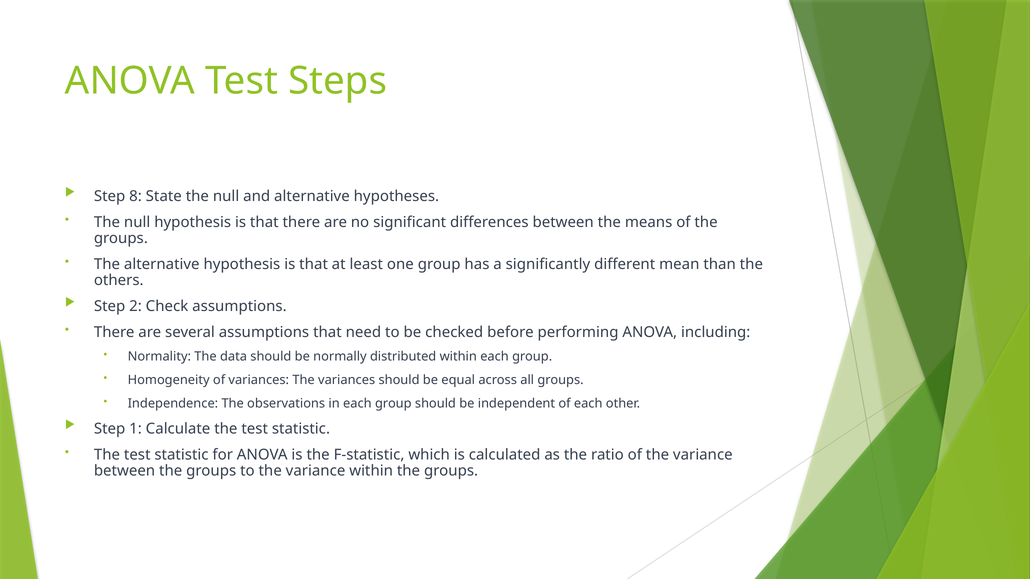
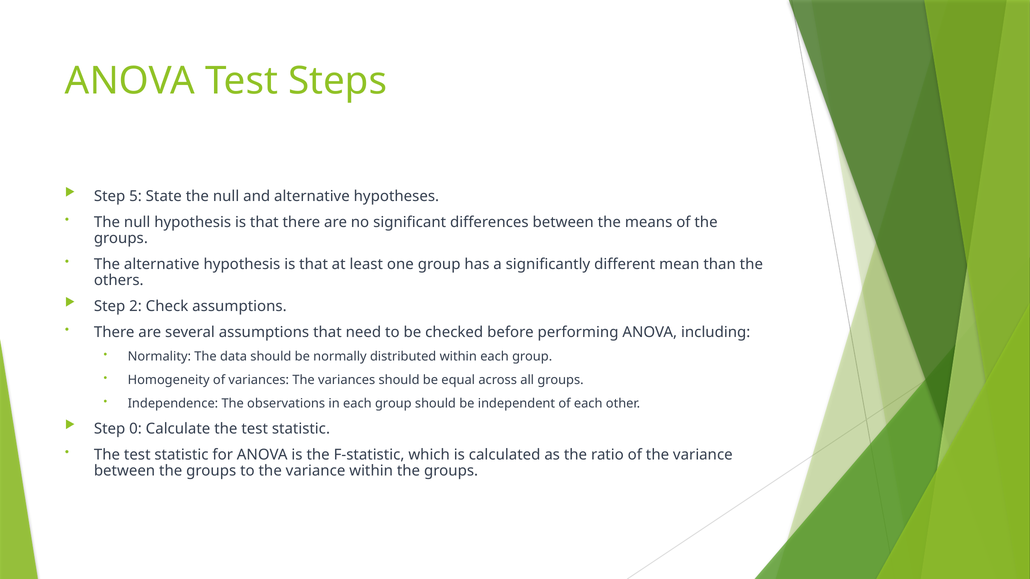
8: 8 -> 5 (135, 196)
1: 1 -> 0 (135, 429)
